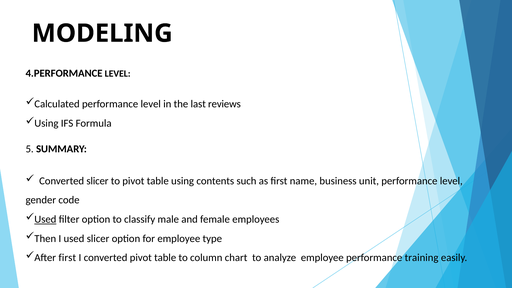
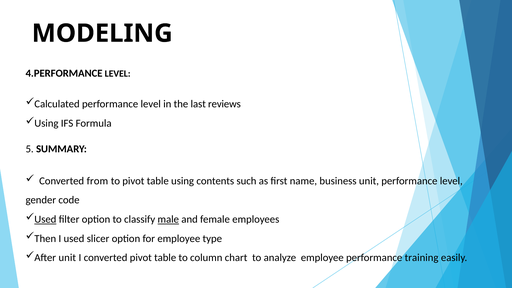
Converted slicer: slicer -> from (97, 181)
male underline: none -> present (168, 219)
After first: first -> unit (67, 258)
